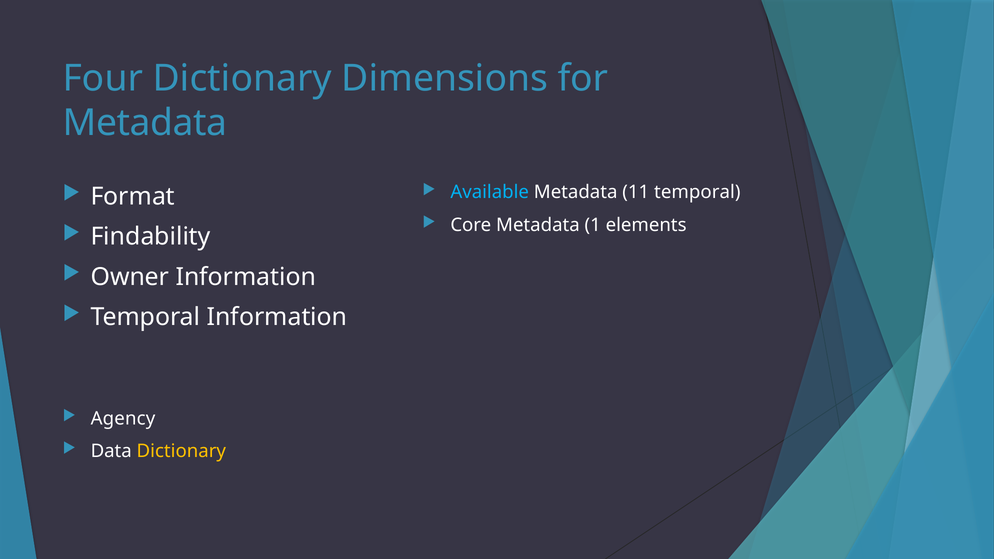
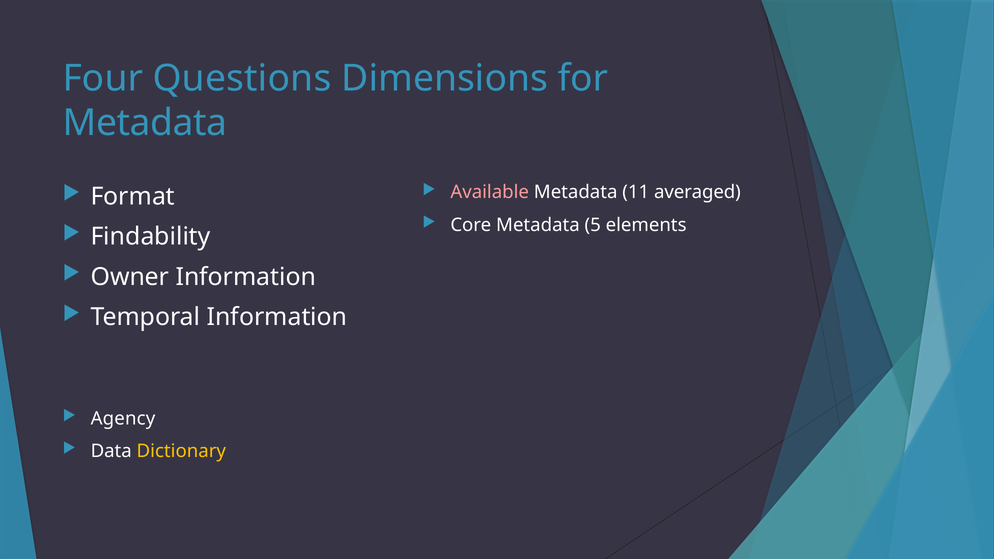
Four Dictionary: Dictionary -> Questions (242, 78)
Available colour: light blue -> pink (490, 192)
11 temporal: temporal -> averaged (697, 192)
1: 1 -> 5 (593, 225)
